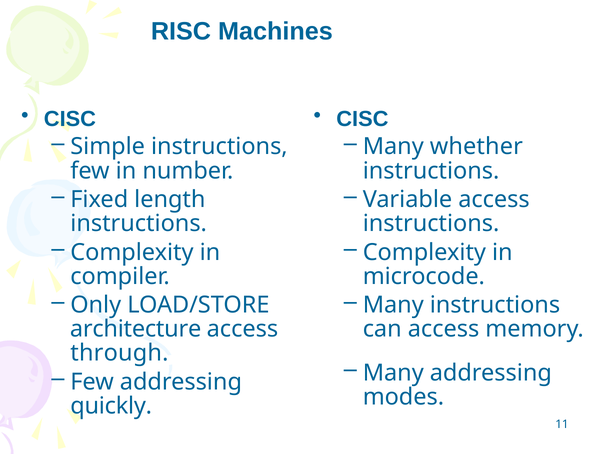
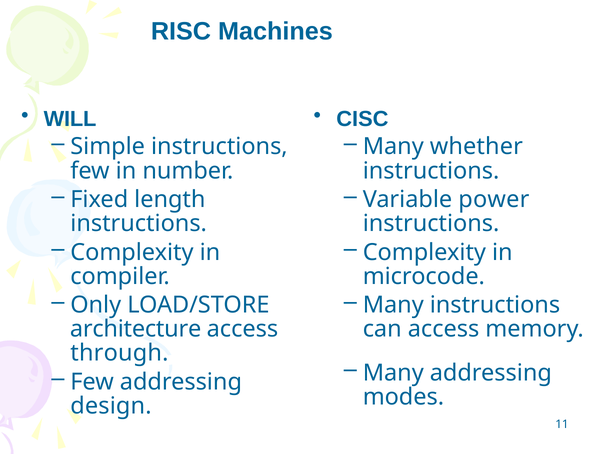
CISC: CISC -> WILL (70, 119)
Variable access: access -> power (494, 199)
quickly: quickly -> design (111, 406)
